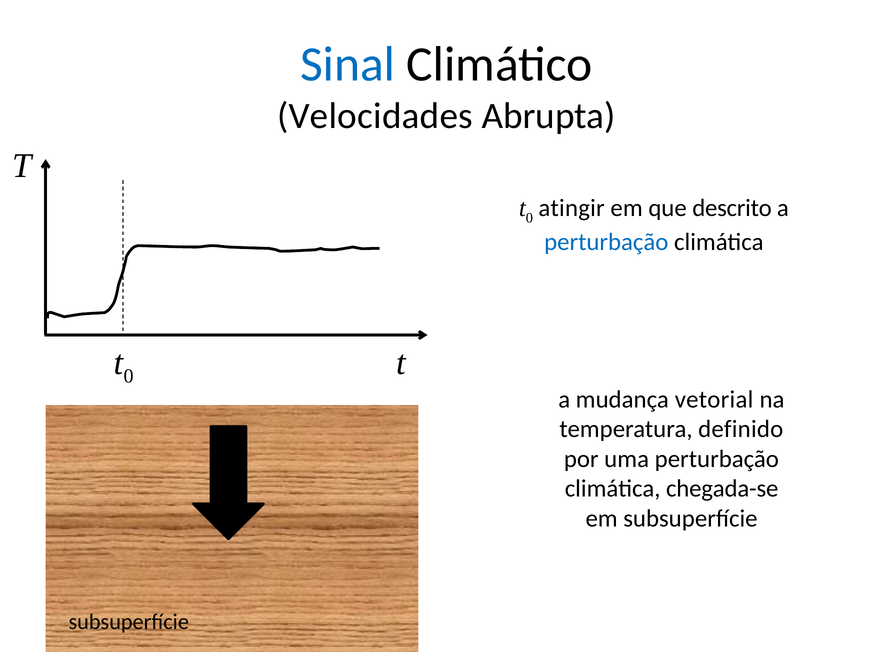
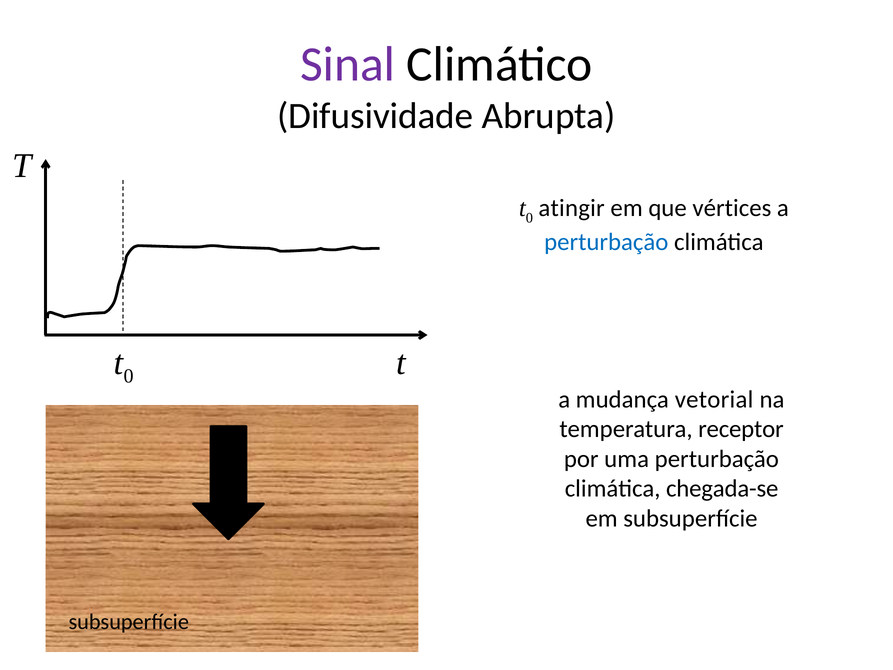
Sinal colour: blue -> purple (348, 64)
Velocidades: Velocidades -> Difusividade (375, 116)
descrito: descrito -> vértices (732, 208)
definido: definido -> receptor (741, 429)
